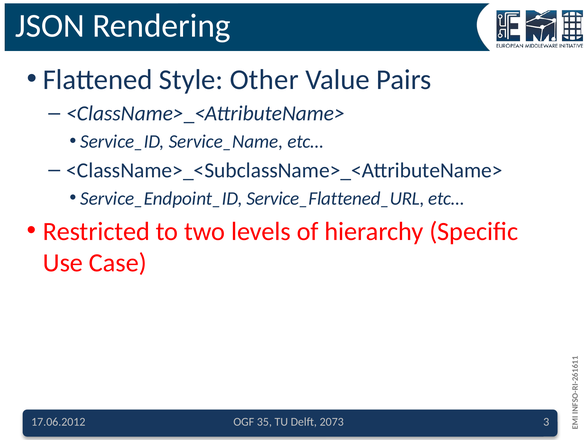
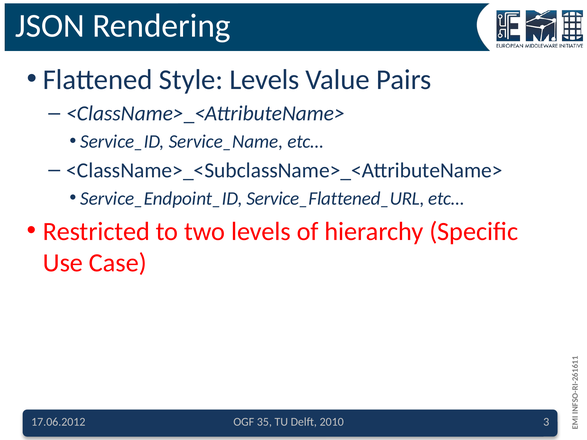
Style Other: Other -> Levels (264, 80)
2073: 2073 -> 2010 (332, 422)
